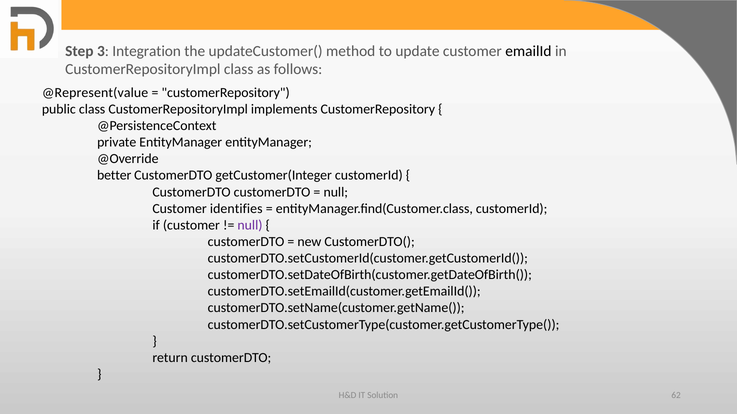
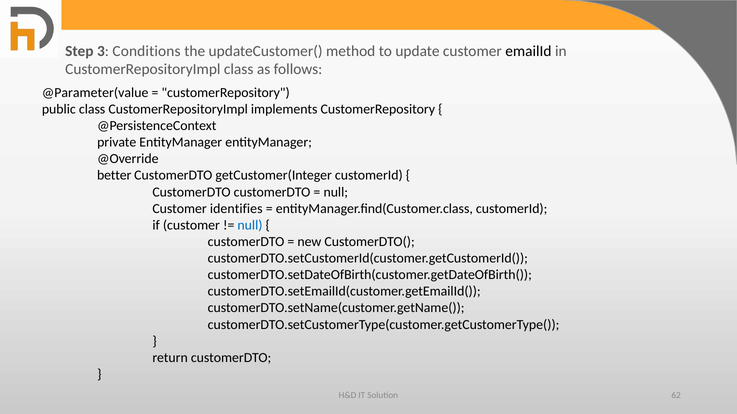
Integration: Integration -> Conditions (147, 51)
@Represent(value: @Represent(value -> @Parameter(value (95, 93)
null colour: purple -> blue (250, 225)
